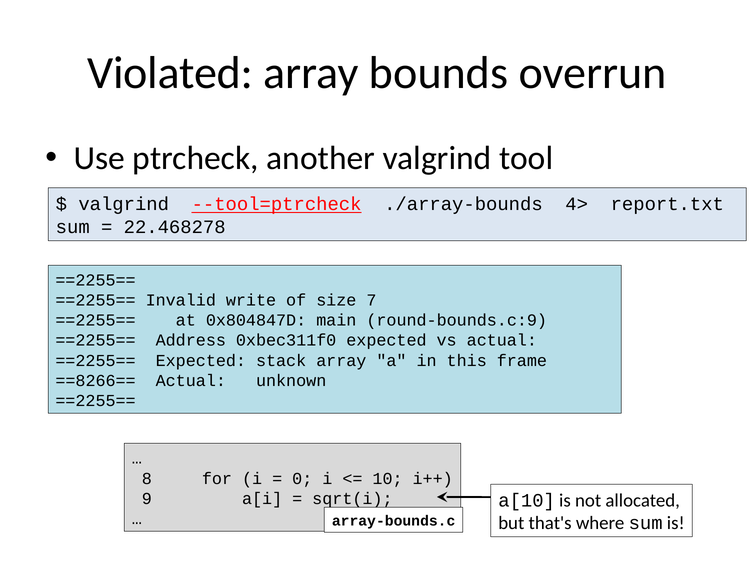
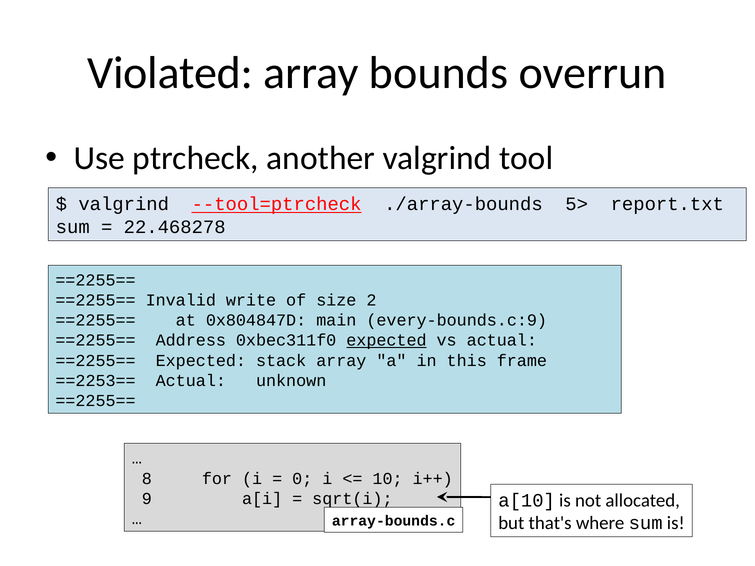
4>: 4> -> 5> (577, 204)
7: 7 -> 2 (371, 300)
round-bounds.c:9: round-bounds.c:9 -> every-bounds.c:9 (457, 320)
expected underline: none -> present (386, 341)
==8266==: ==8266== -> ==2253== (96, 381)
